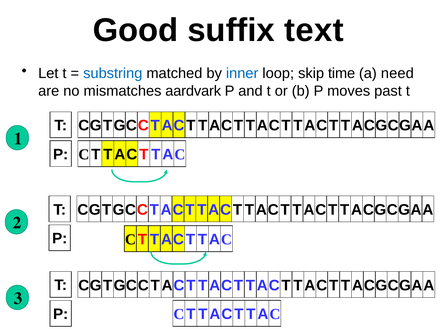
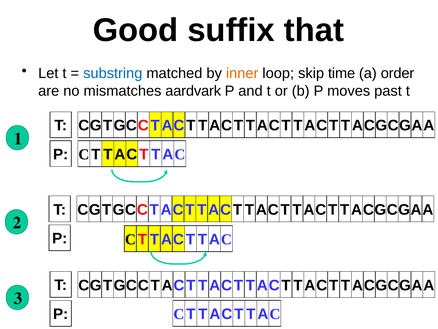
text: text -> that (314, 30)
inner colour: blue -> orange (242, 73)
need: need -> order (398, 73)
